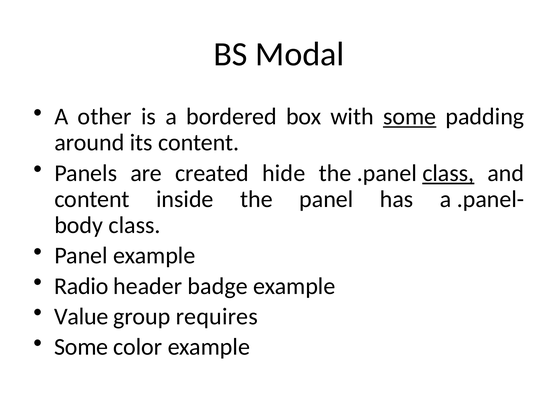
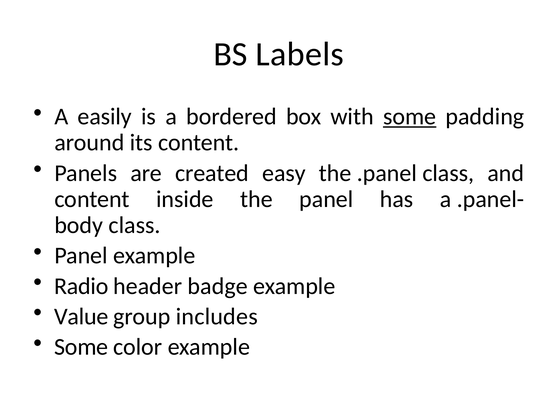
Modal: Modal -> Labels (300, 54)
other: other -> easily (105, 117)
hide: hide -> easy (284, 173)
class underline: present -> none (448, 173)
requires: requires -> includes (217, 316)
